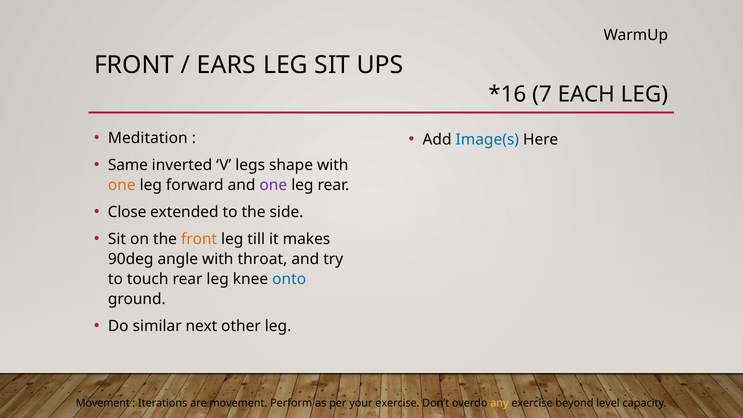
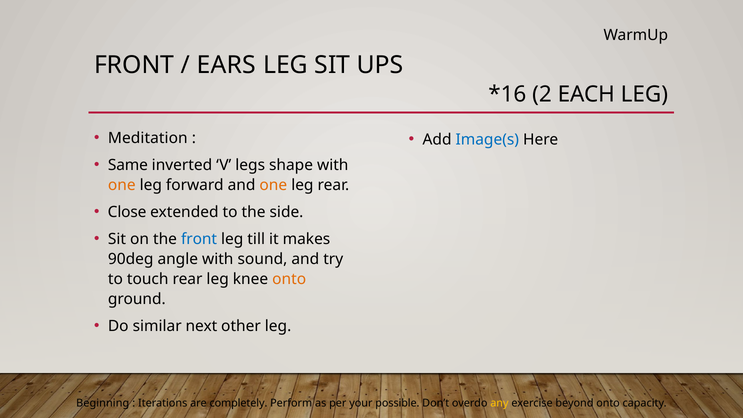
7: 7 -> 2 (542, 94)
one colour: purple -> orange (273, 185)
front colour: orange -> blue (199, 239)
throat: throat -> sound (262, 259)
onto colour: blue -> orange (289, 279)
Movement: Movement -> Beginning (103, 403)
are movement: movement -> completely (238, 403)
your exercise: exercise -> possible (397, 403)
beyond level: level -> onto (608, 403)
